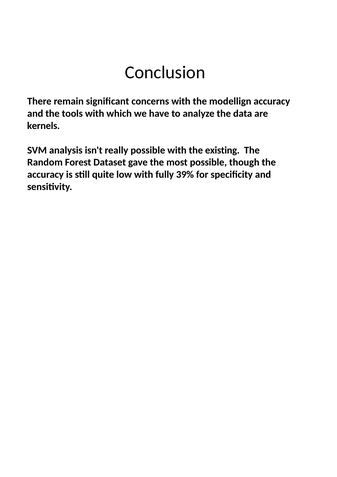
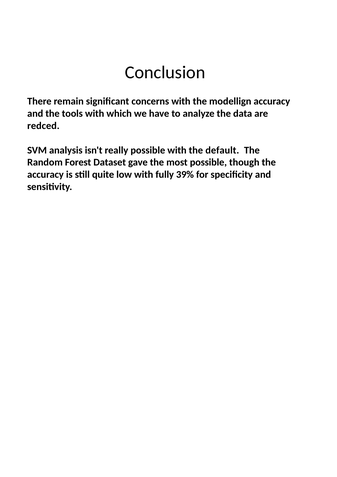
kernels: kernels -> redced (43, 126)
existing: existing -> default (222, 150)
